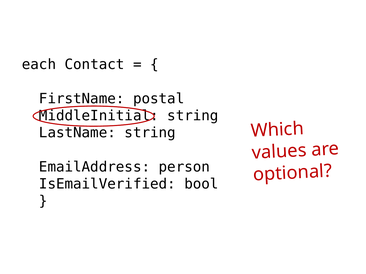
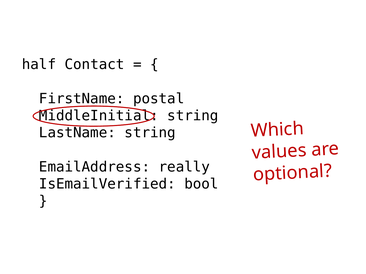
each: each -> half (39, 65)
person: person -> really (184, 167)
